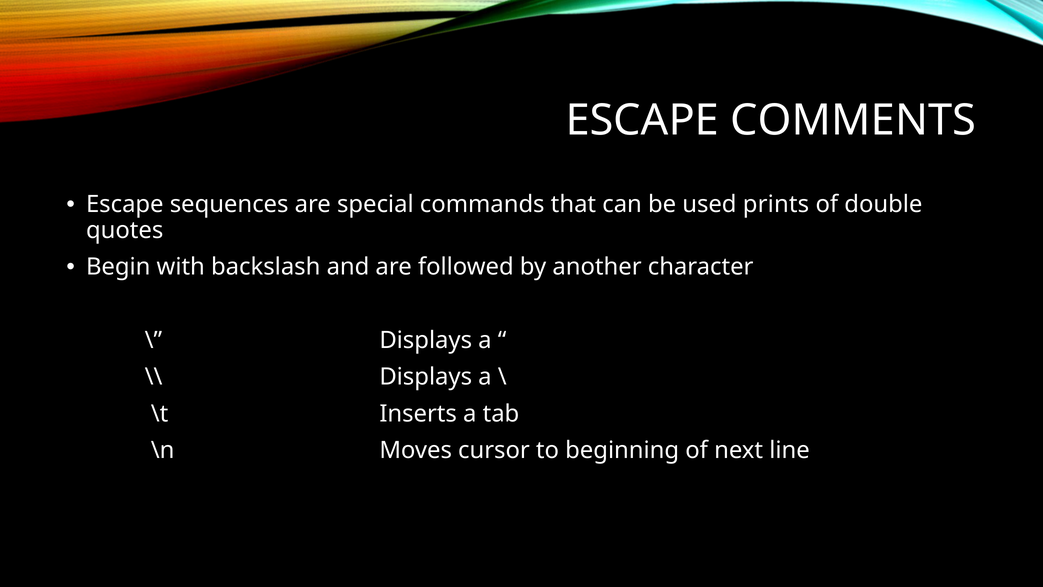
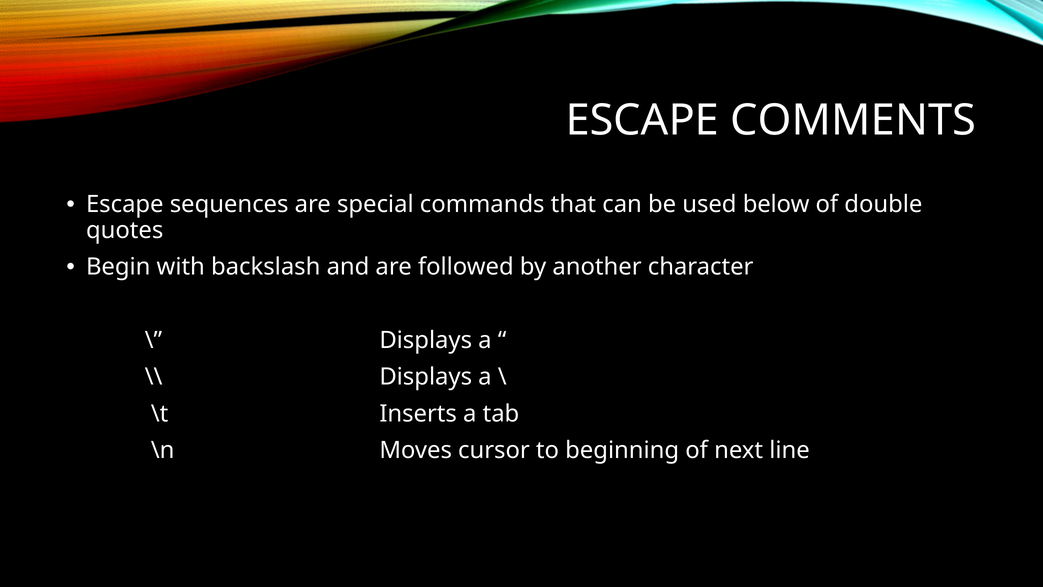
prints: prints -> below (776, 204)
